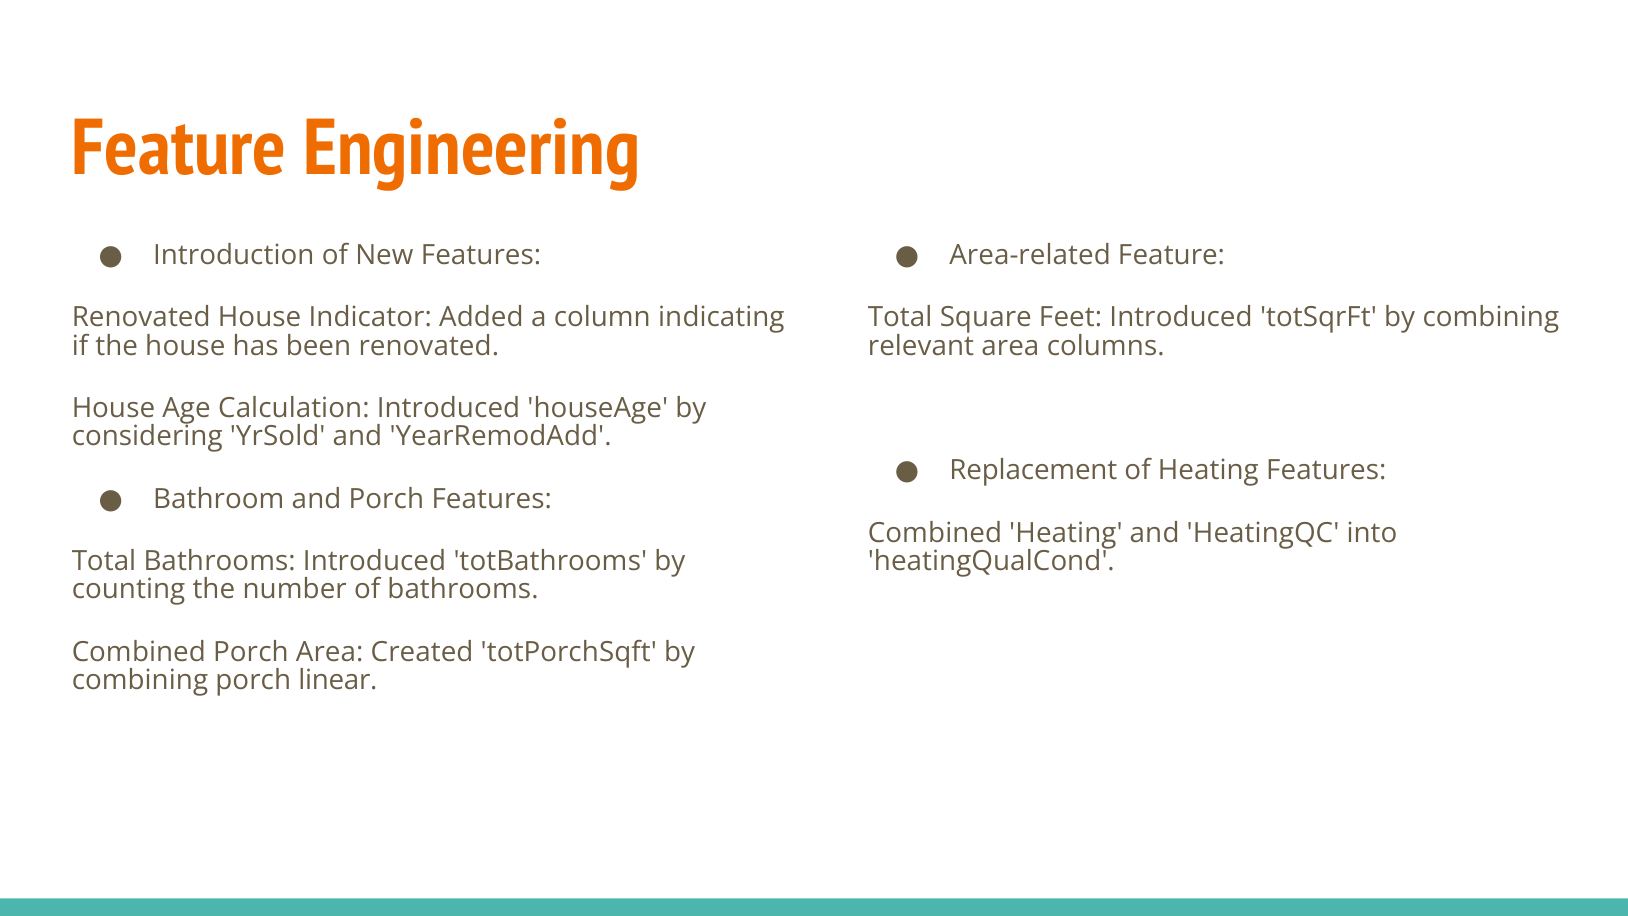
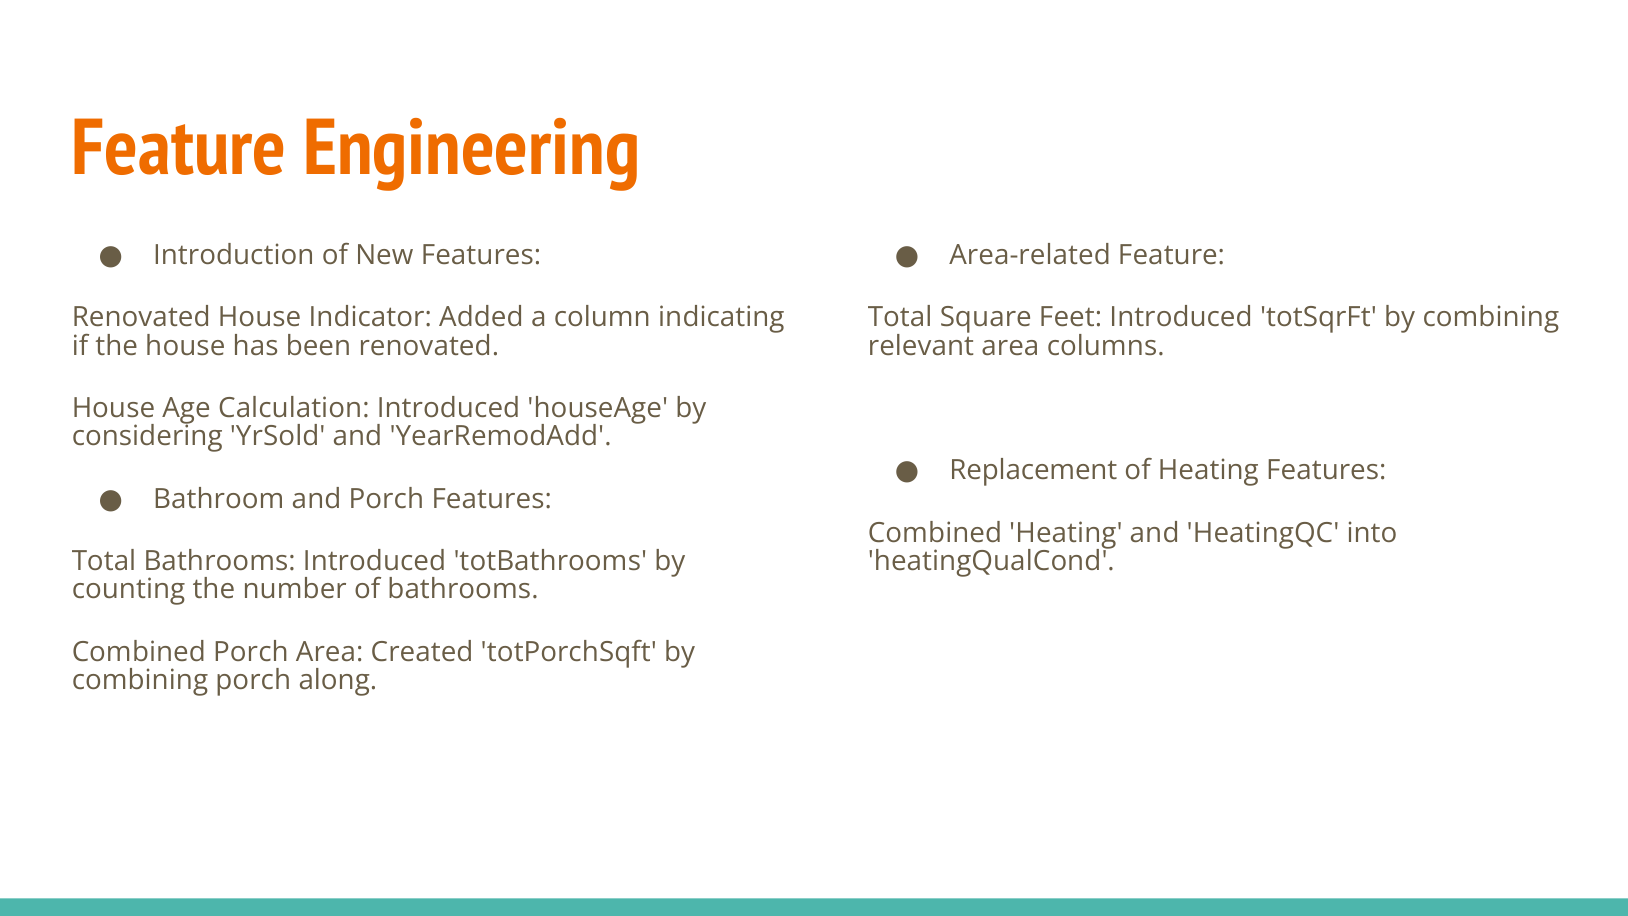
linear: linear -> along (338, 680)
